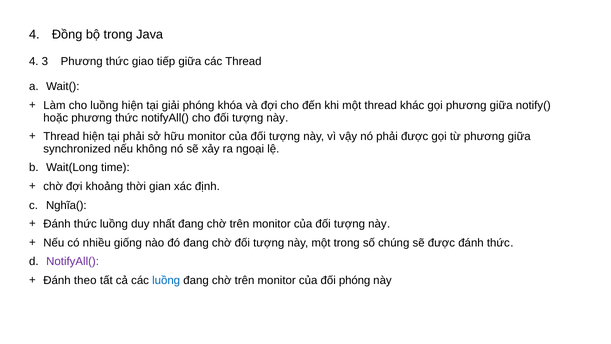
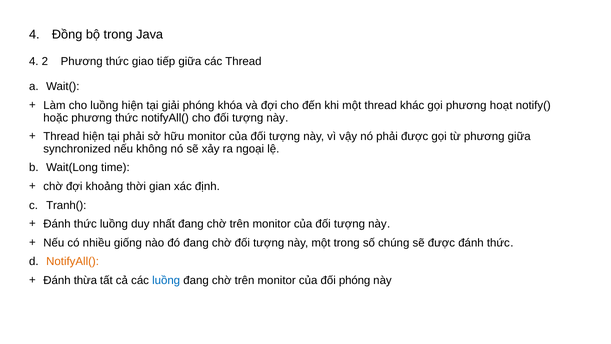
3: 3 -> 2 (45, 62)
gọi phương giữa: giữa -> hoạt (501, 105)
Nghĩa(: Nghĩa( -> Tranh( (66, 205)
NotifyAll( colour: purple -> orange (73, 261)
theo: theo -> thừa (85, 280)
